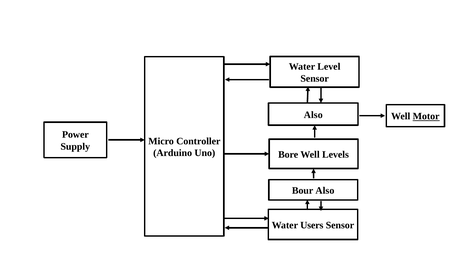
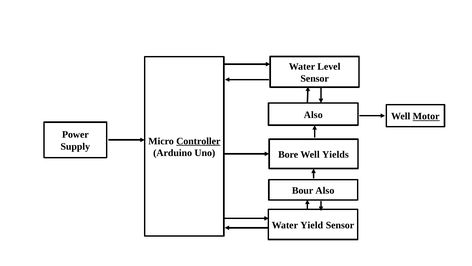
Controller underline: none -> present (198, 141)
Levels: Levels -> Yields (335, 154)
Users: Users -> Yield (312, 225)
